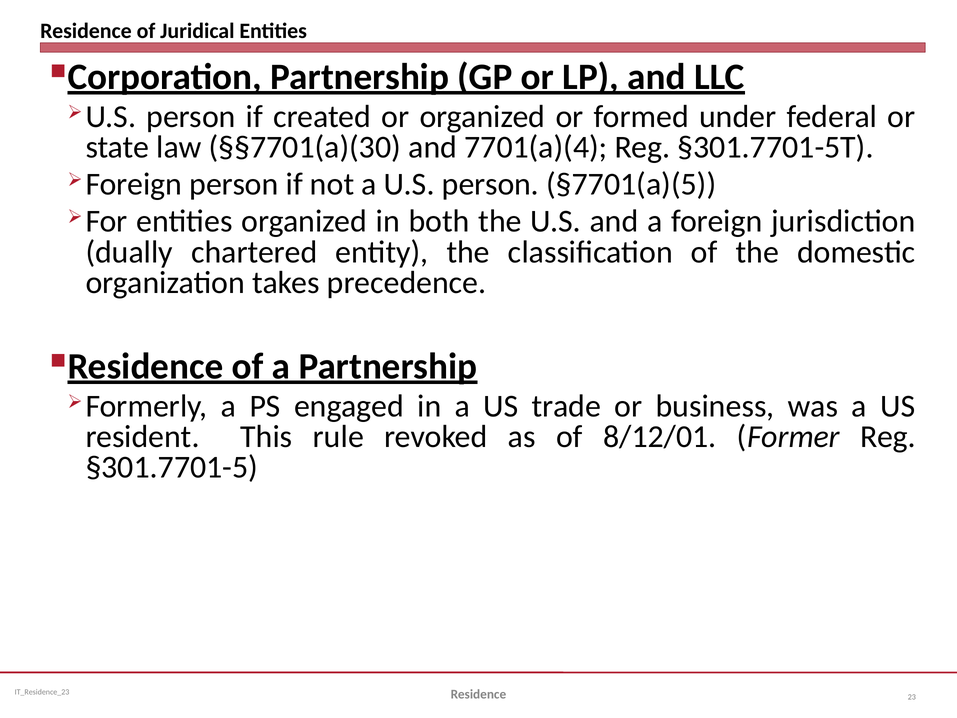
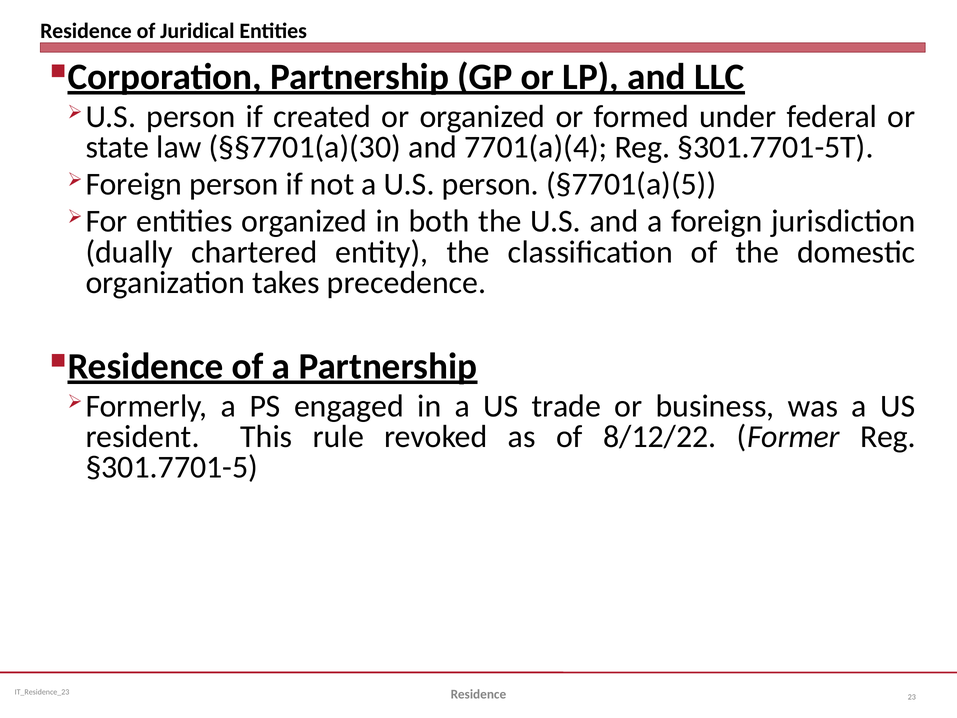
8/12/01: 8/12/01 -> 8/12/22 (660, 437)
